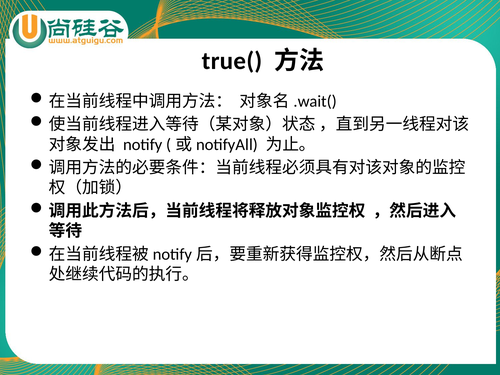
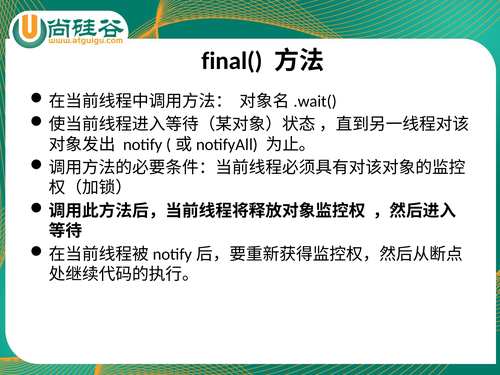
true(: true( -> final( (232, 61)
